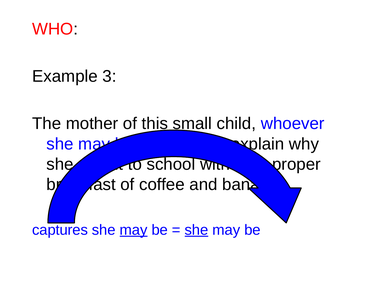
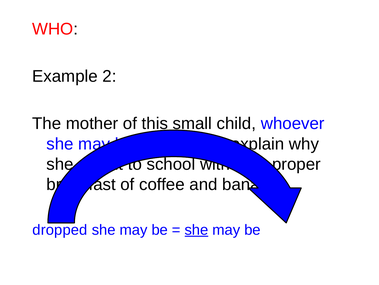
3: 3 -> 2 (109, 76)
captures: captures -> dropped (60, 229)
may underline: present -> none (134, 229)
